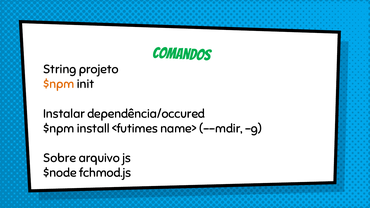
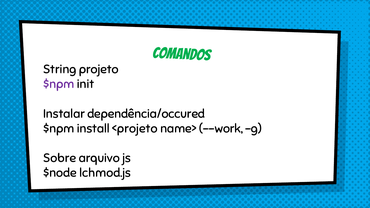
$npm colour: orange -> purple (59, 84)
<futimes: <futimes -> <projeto (135, 129)
--mdir: --mdir -> --work (221, 129)
fchmod.js: fchmod.js -> lchmod.js (105, 173)
